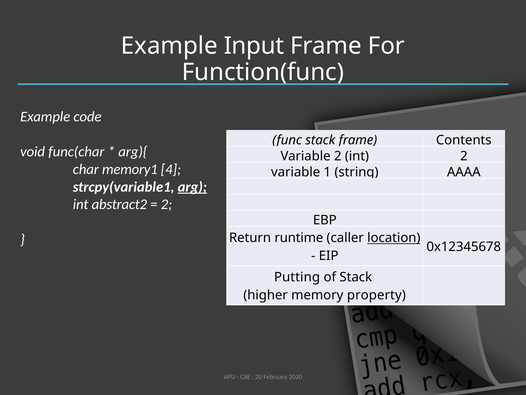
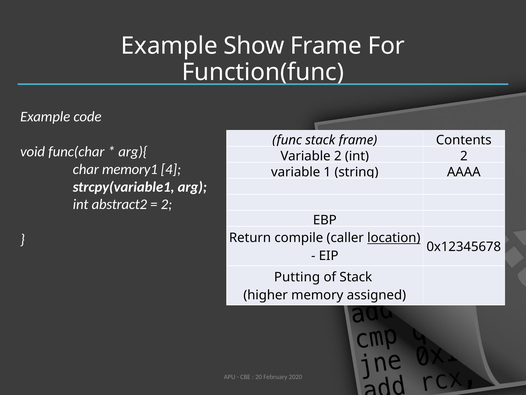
Input: Input -> Show (254, 46)
arg underline: present -> none (192, 187)
runtime: runtime -> compile (299, 238)
property: property -> assigned (376, 295)
